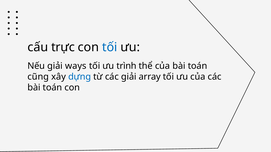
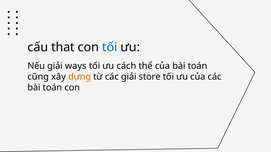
trực: trực -> that (63, 47)
trình: trình -> cách (126, 66)
dựng colour: blue -> orange (80, 77)
array: array -> store (150, 77)
